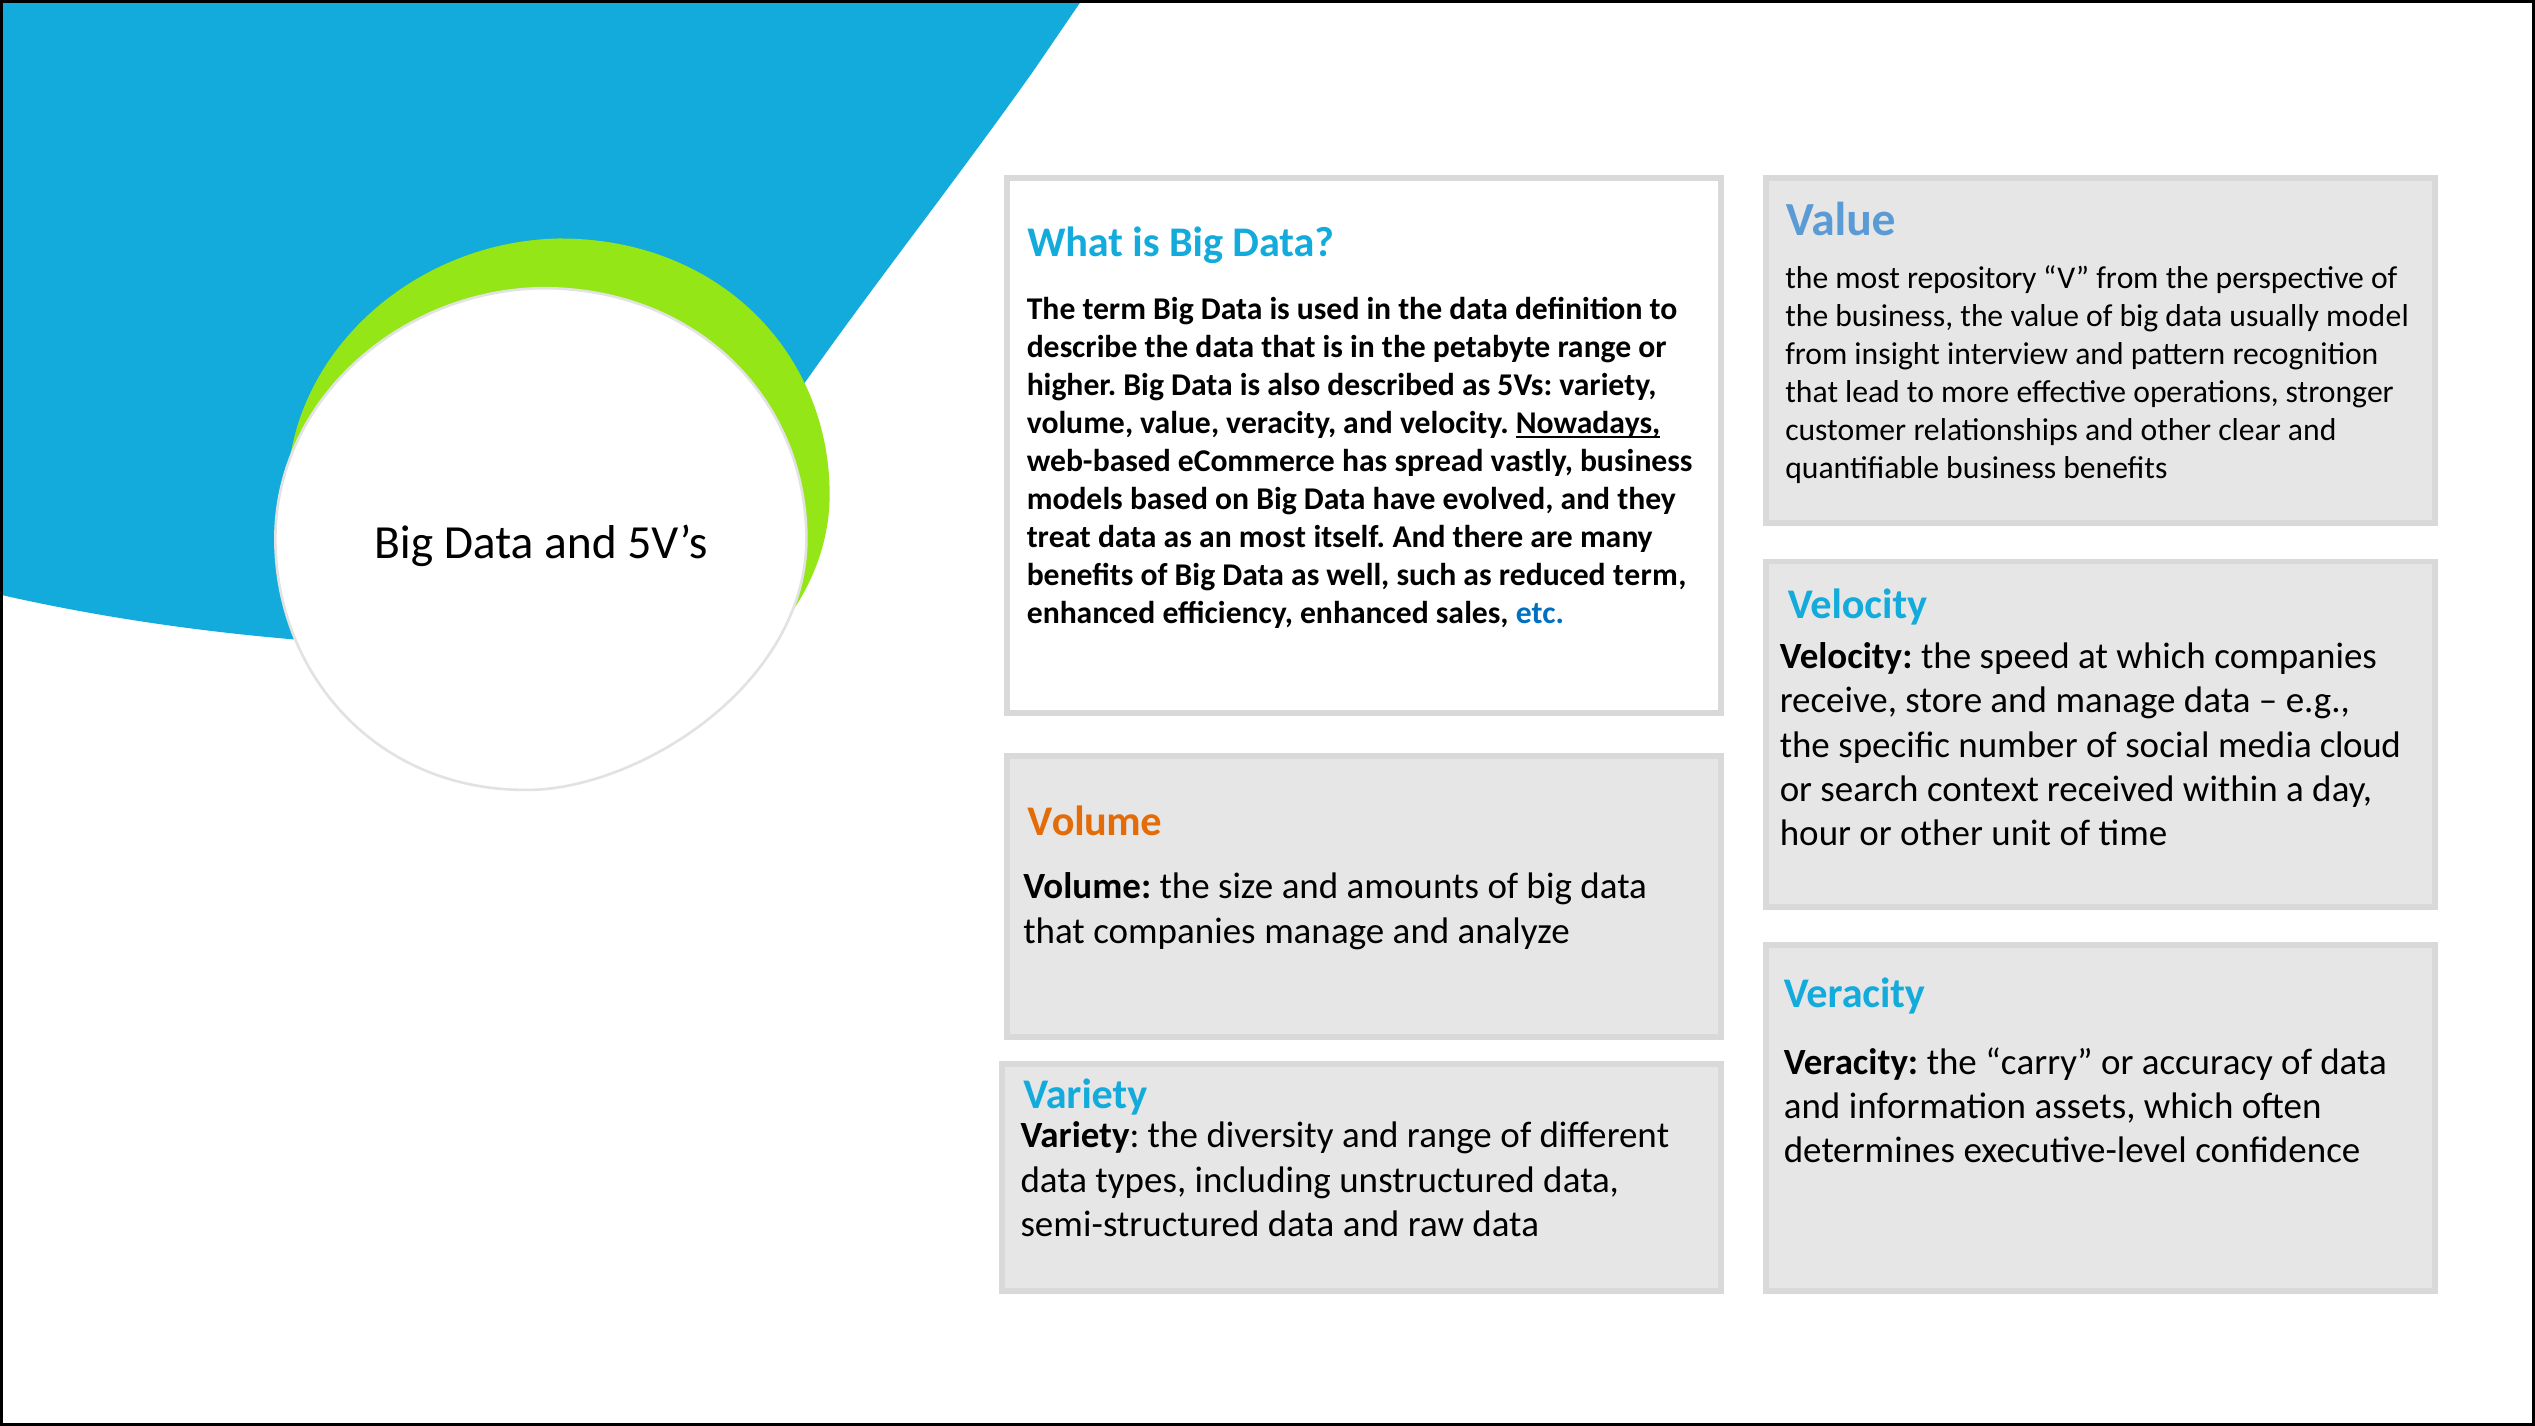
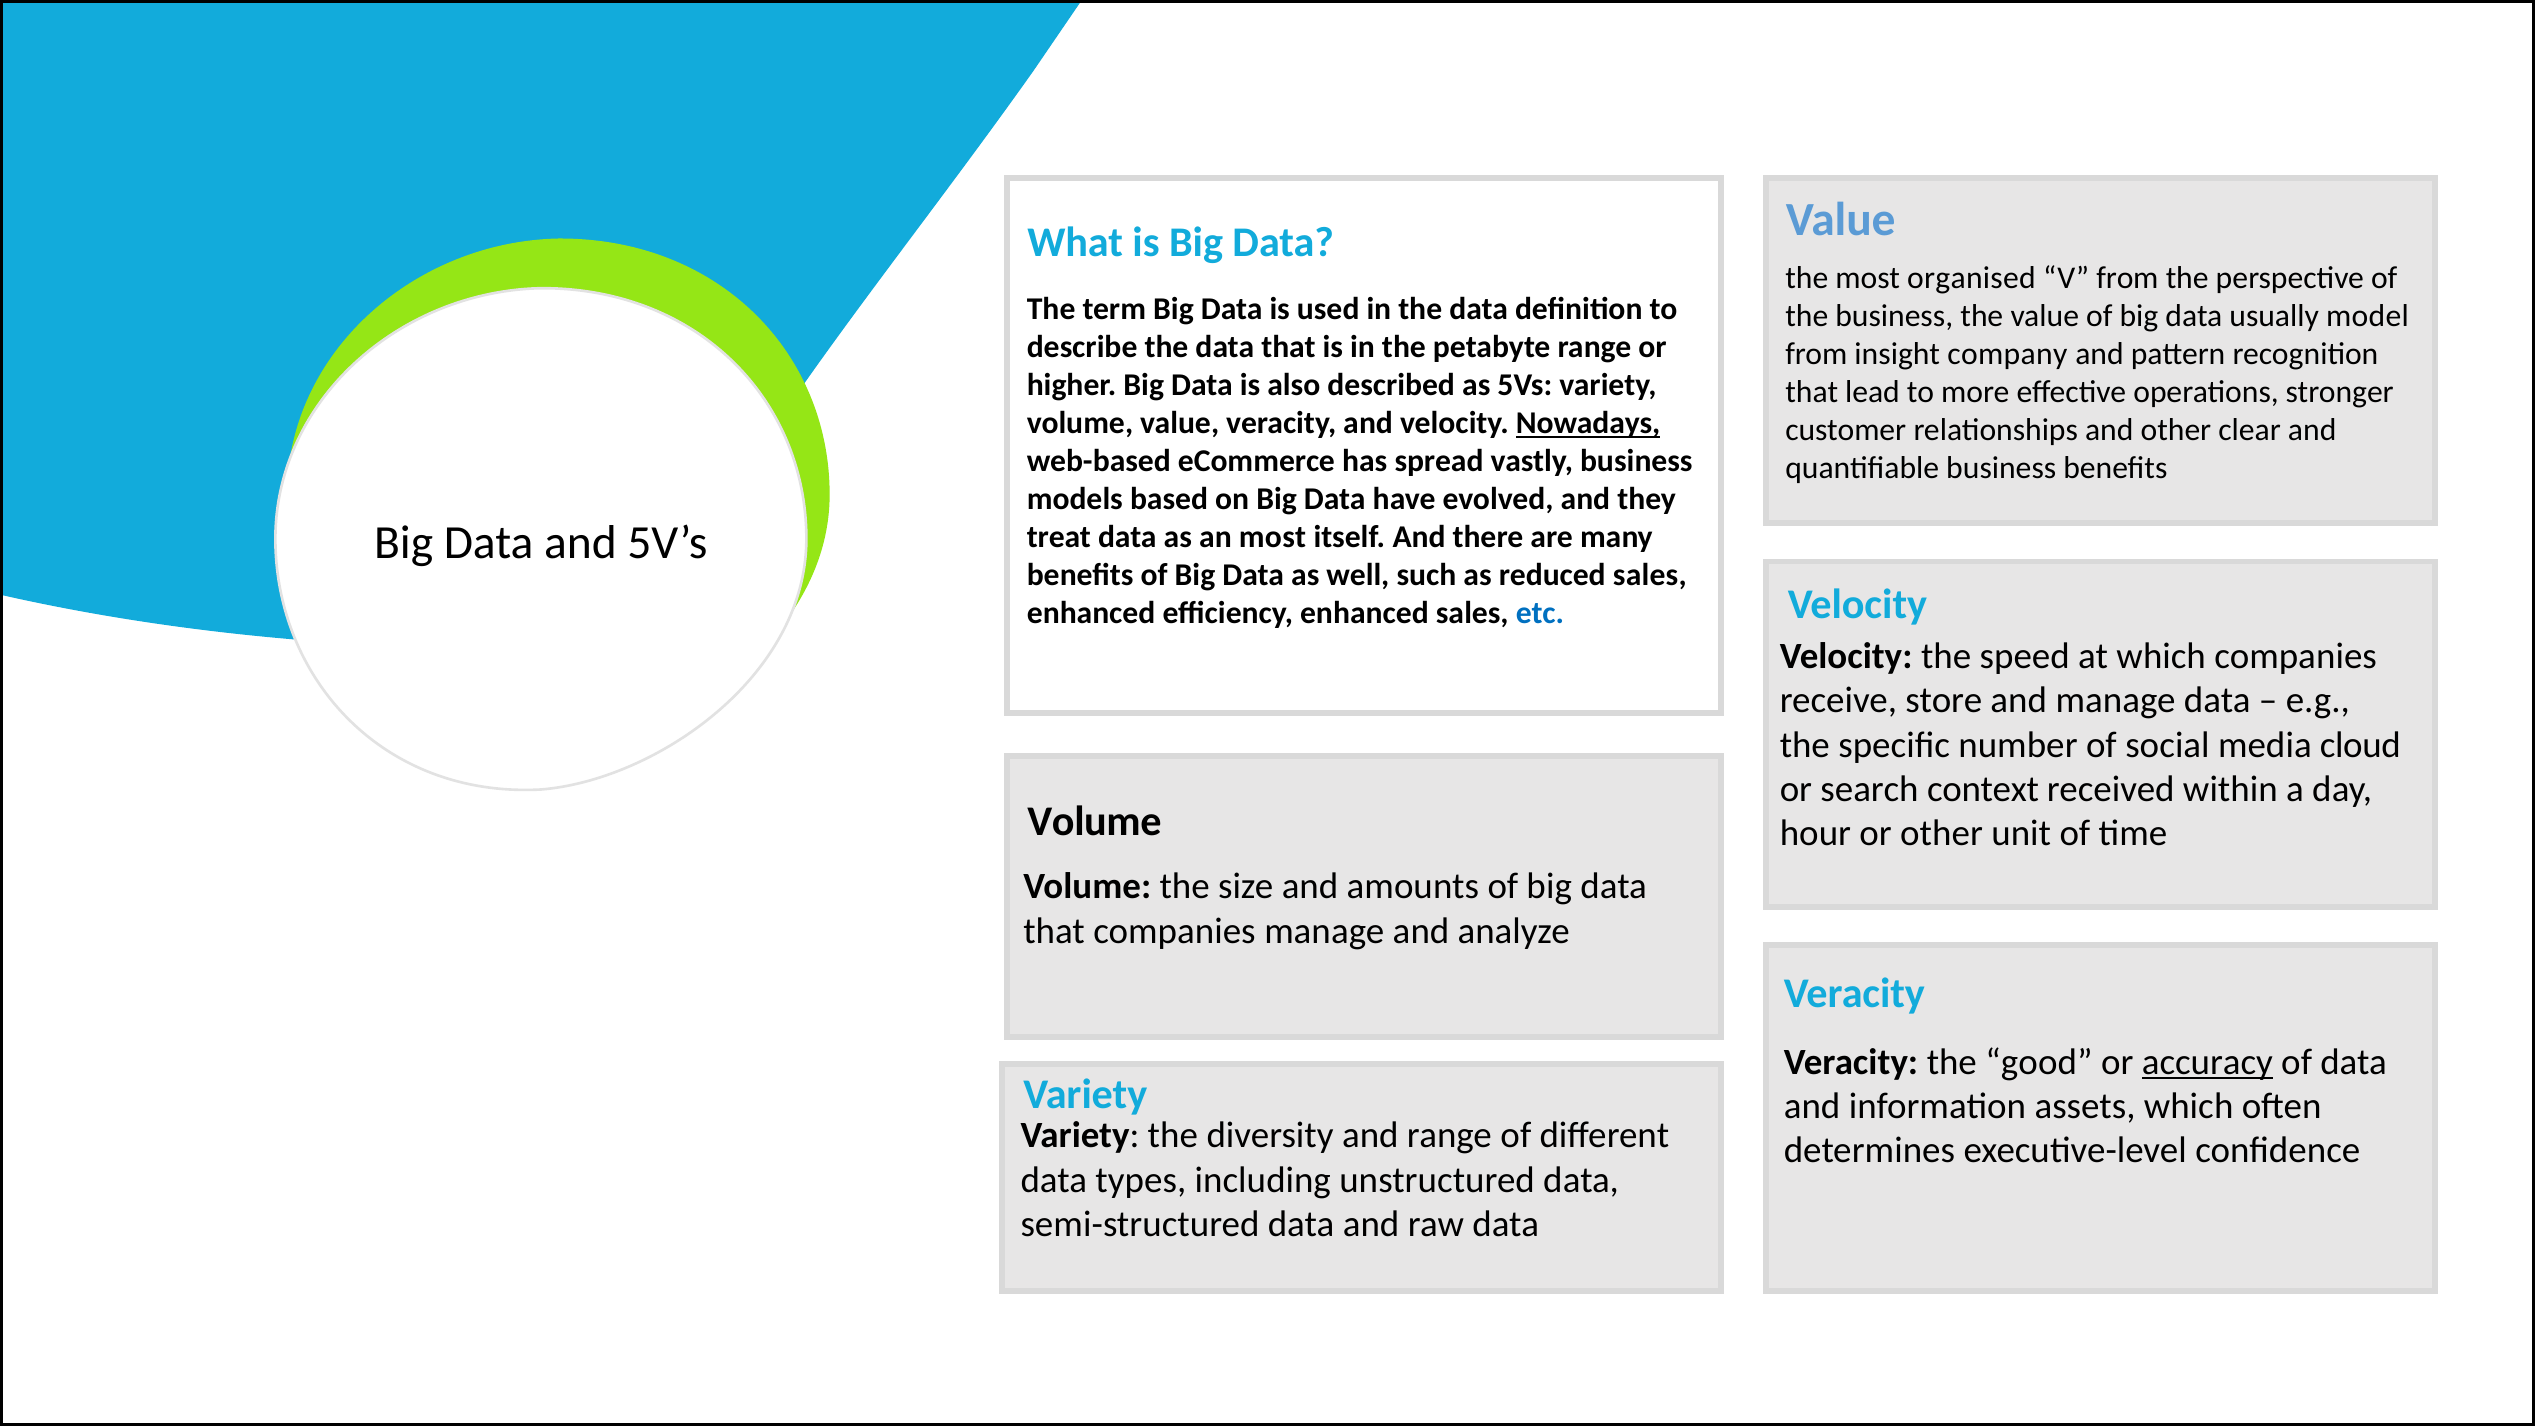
repository: repository -> organised (1971, 278)
interview: interview -> company (2007, 354)
reduced term: term -> sales (1650, 575)
Volume colour: orange -> black (1095, 821)
carry: carry -> good (2039, 1062)
accuracy underline: none -> present (2207, 1062)
